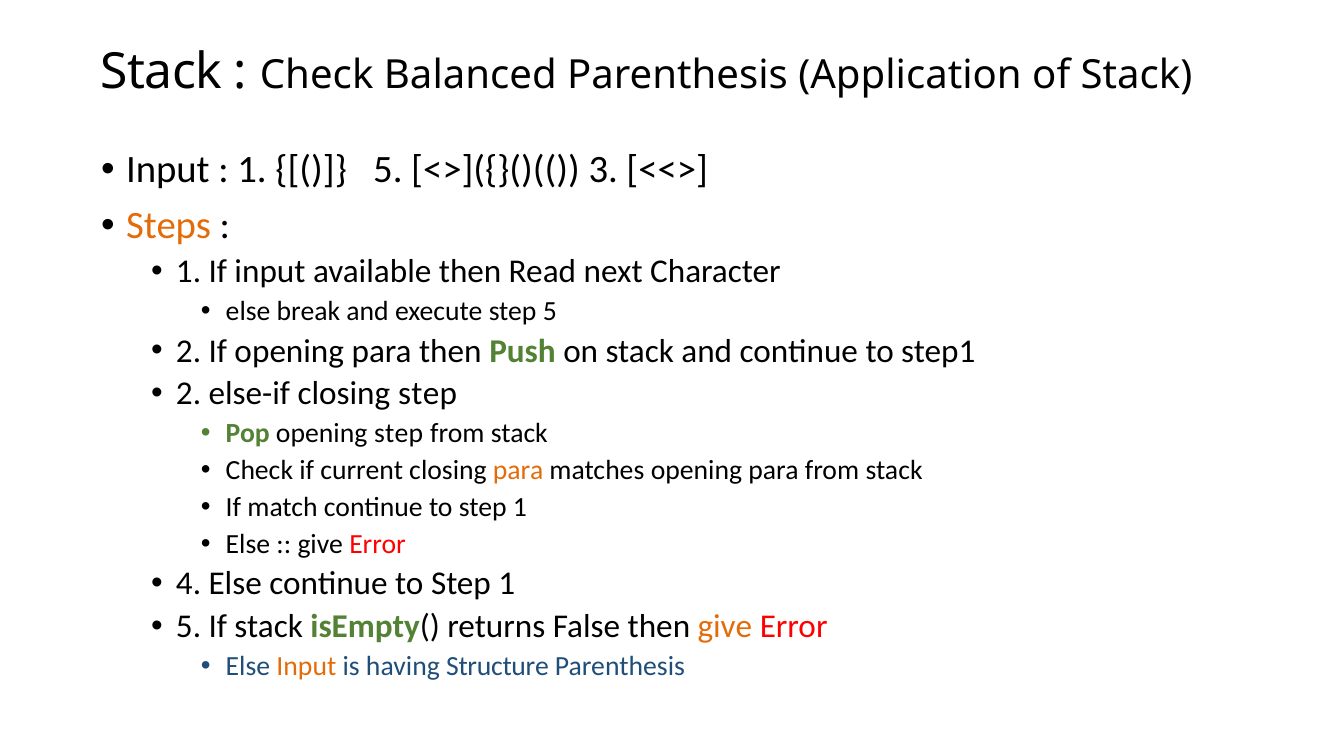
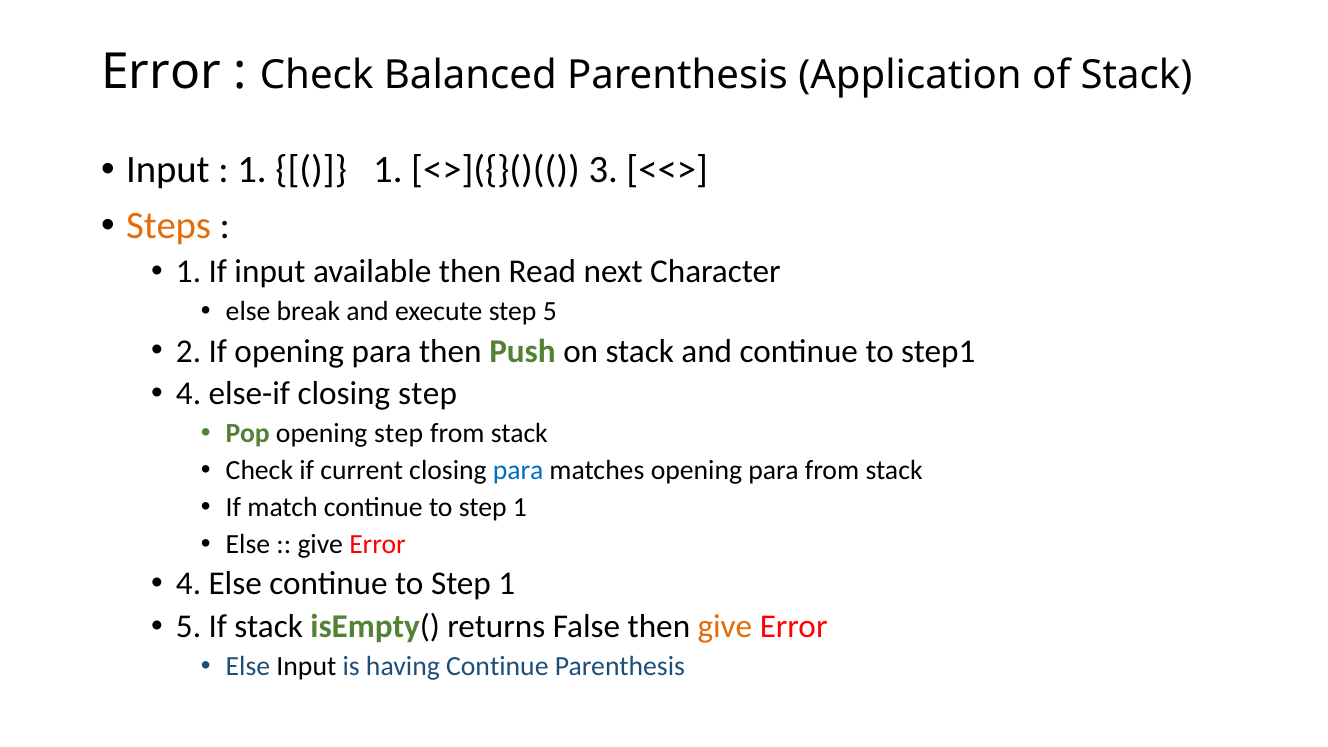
Stack: Stack -> Error (161, 72)
5: 5 -> 1 (388, 170)
2: 2 -> 4 (189, 394)
para colour: orange -> blue (518, 470)
Input colour: orange -> black (306, 666)
having Structure: Structure -> Continue (497, 666)
